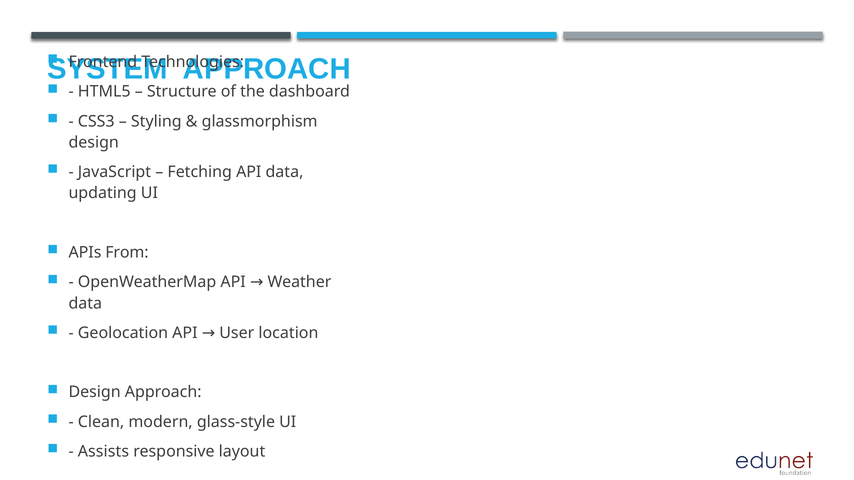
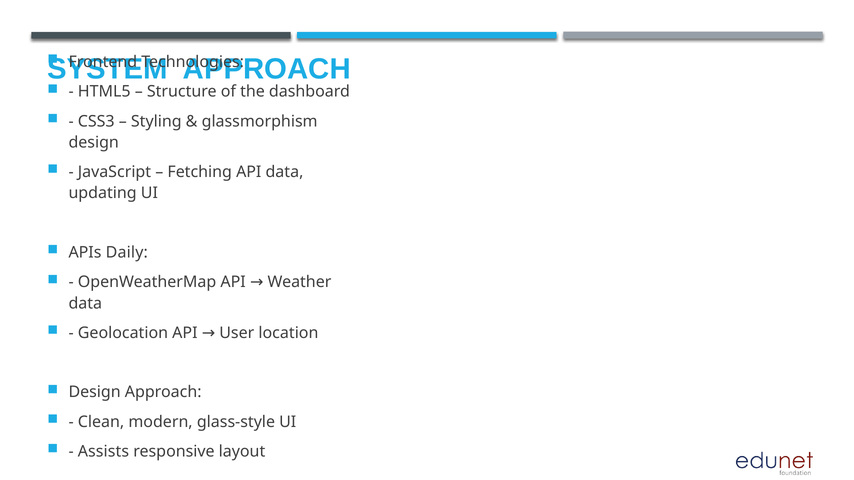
From: From -> Daily (127, 253)
